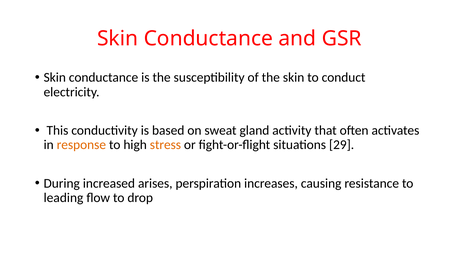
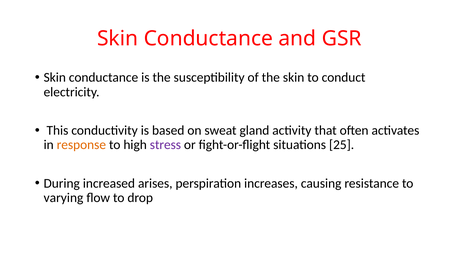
stress colour: orange -> purple (165, 145)
29: 29 -> 25 (342, 145)
leading: leading -> varying (63, 198)
